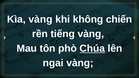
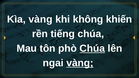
chiến: chiến -> khiến (119, 19)
tiếng vàng: vàng -> chúa (91, 34)
vàng underline: none -> present (80, 63)
